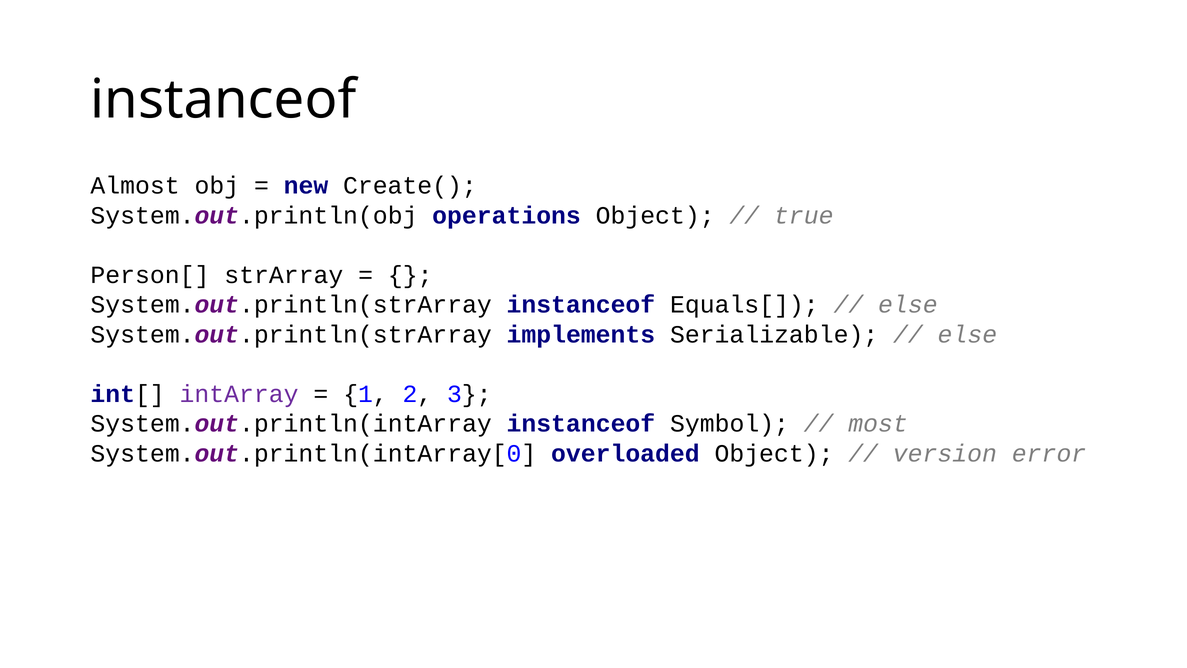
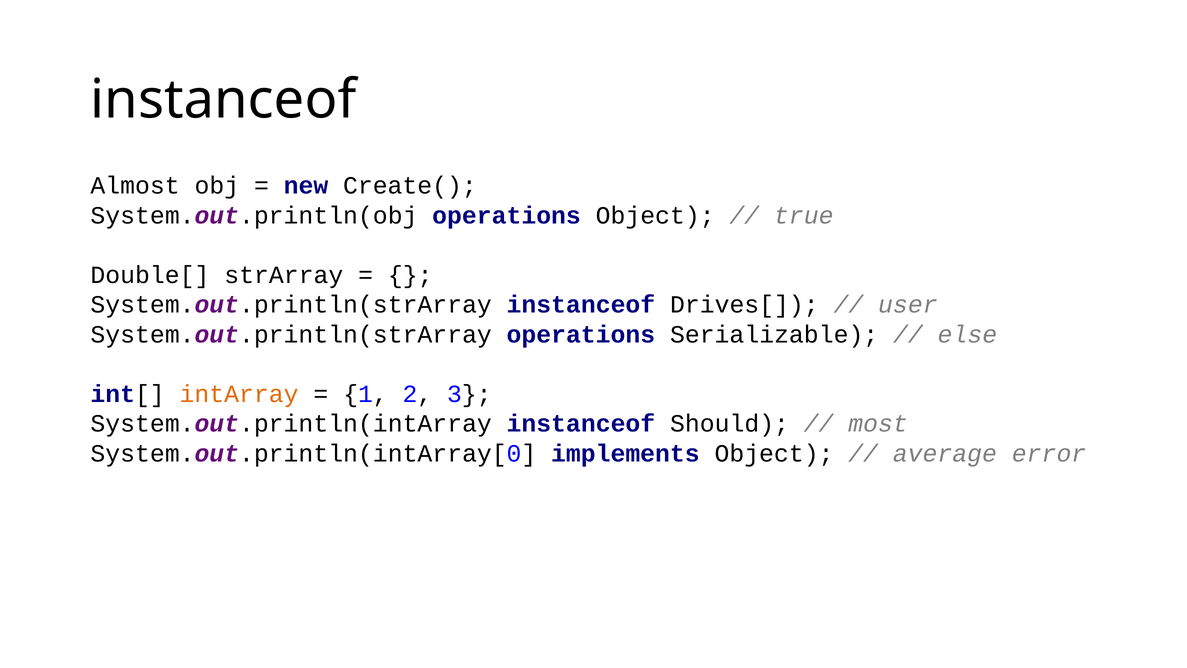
Person[: Person[ -> Double[ (150, 275)
Equals[: Equals[ -> Drives[ (744, 305)
else: else -> user (908, 305)
System.out.println(strArray implements: implements -> operations (581, 334)
intArray colour: purple -> orange (239, 394)
Symbol: Symbol -> Should (730, 423)
overloaded: overloaded -> implements (625, 453)
version: version -> average (945, 453)
